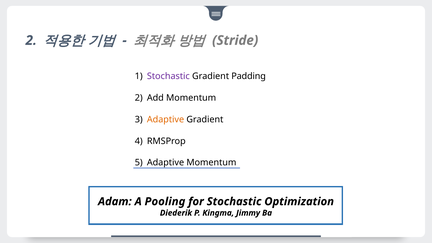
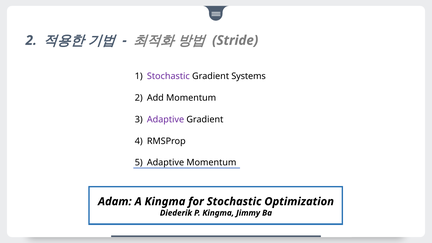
Padding: Padding -> Systems (249, 76)
Adaptive colour: orange -> purple (166, 119)
A Pooling: Pooling -> Kingma (165, 202)
